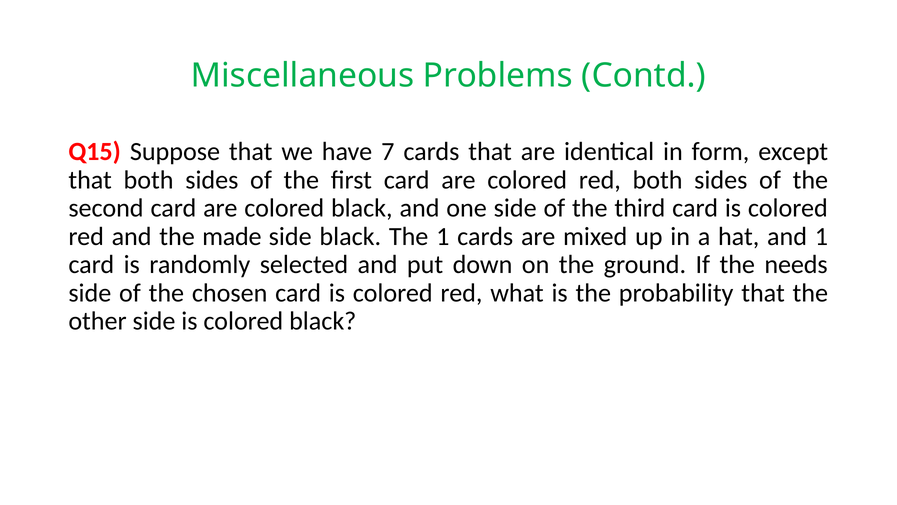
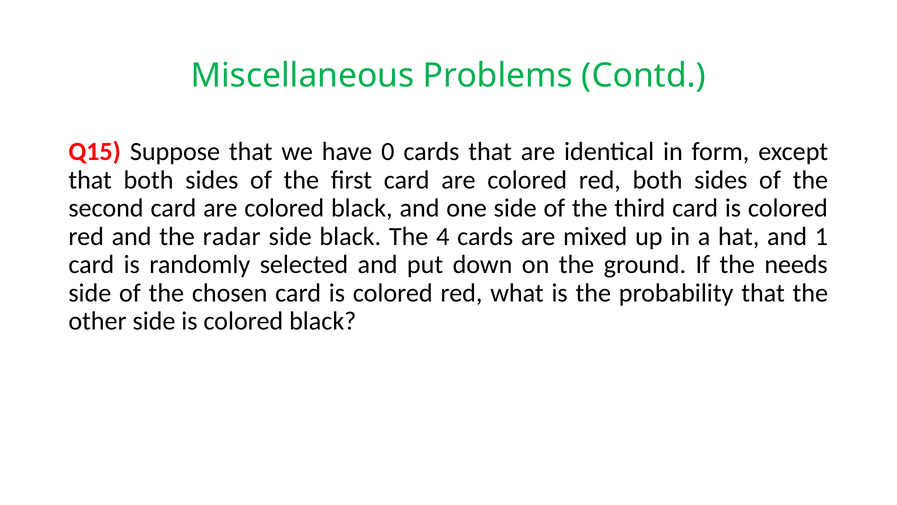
7: 7 -> 0 (388, 152)
made: made -> radar (232, 236)
The 1: 1 -> 4 (443, 236)
